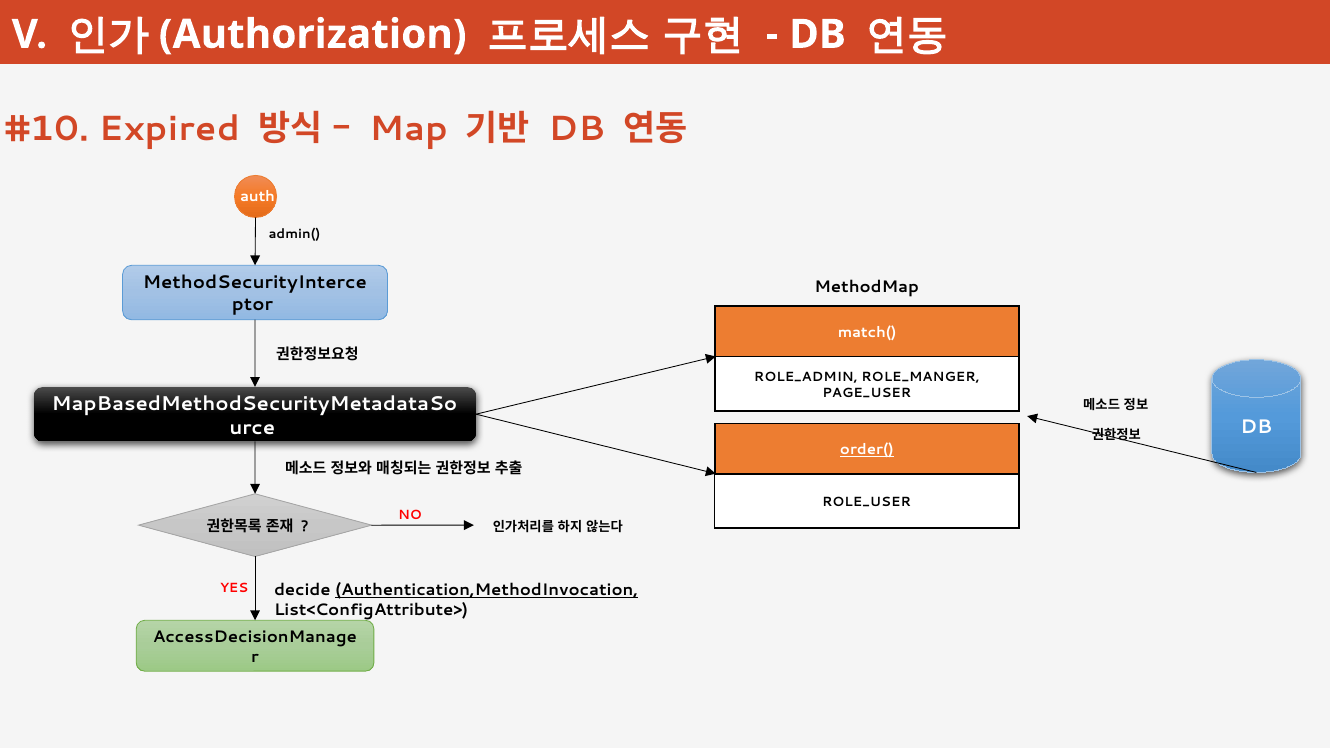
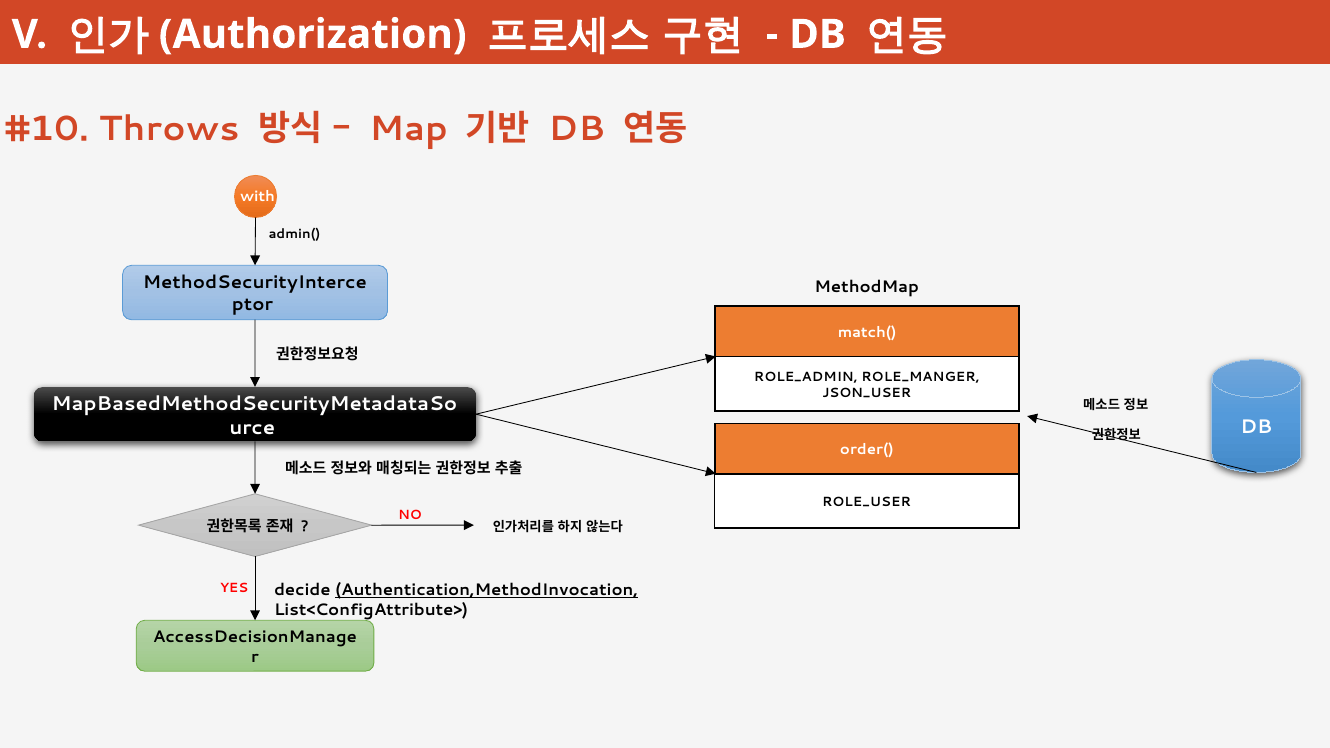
Expired: Expired -> Throws (169, 129)
auth: auth -> with (258, 197)
PAGE_USER: PAGE_USER -> JSON_USER (867, 393)
order( underline: present -> none (867, 450)
